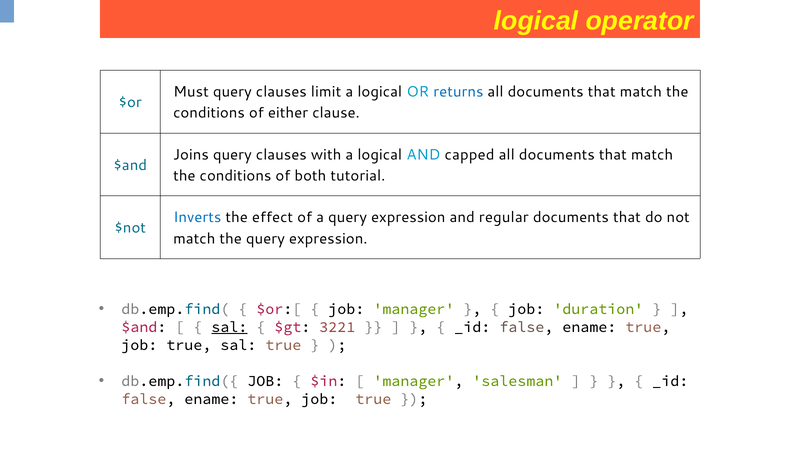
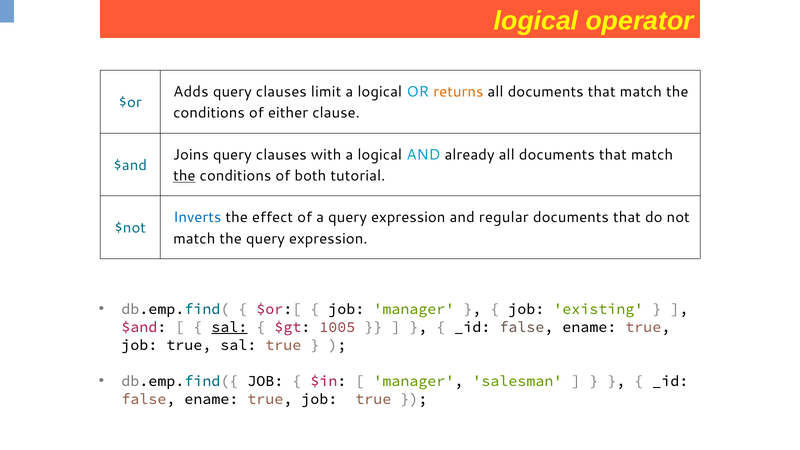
Must: Must -> Adds (191, 92)
returns colour: blue -> orange (458, 92)
capped: capped -> already (470, 155)
the underline: none -> present (184, 176)
duration: duration -> existing (598, 309)
3221: 3221 -> 1005 (337, 327)
